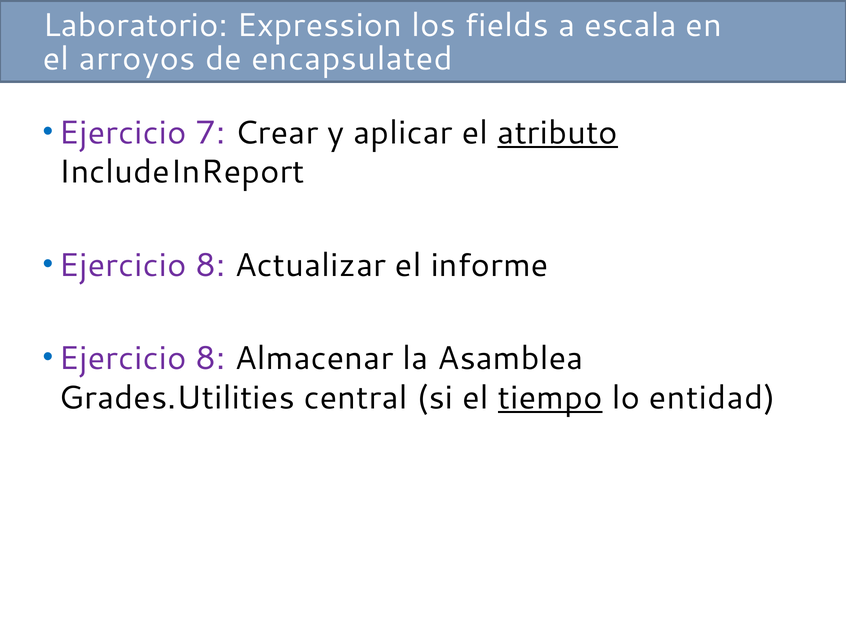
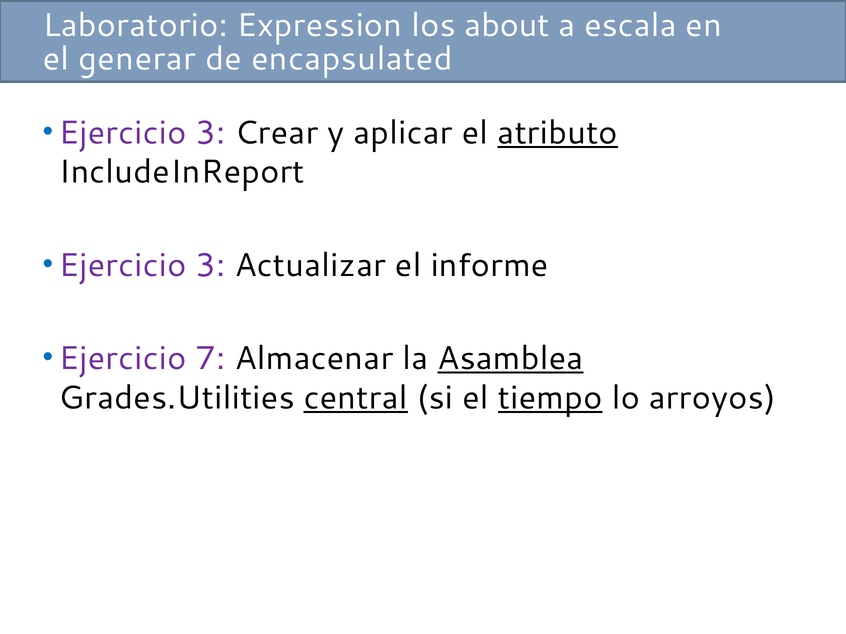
fields: fields -> about (507, 26)
arroyos: arroyos -> generar (137, 59)
7: 7 -> 3 (210, 133)
8: 8 -> 3 (210, 265)
8: 8 -> 7 (210, 359)
Asamblea underline: none -> present (511, 359)
central underline: none -> present (356, 398)
entidad: entidad -> arroyos (712, 398)
